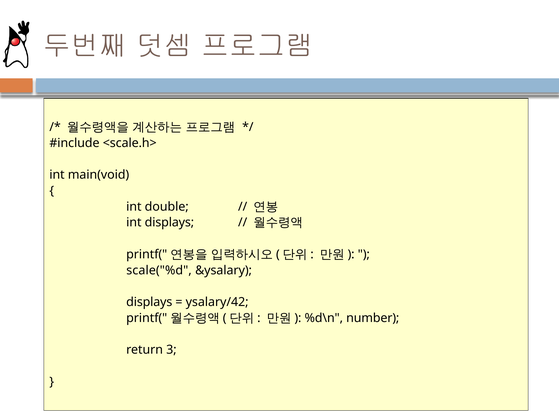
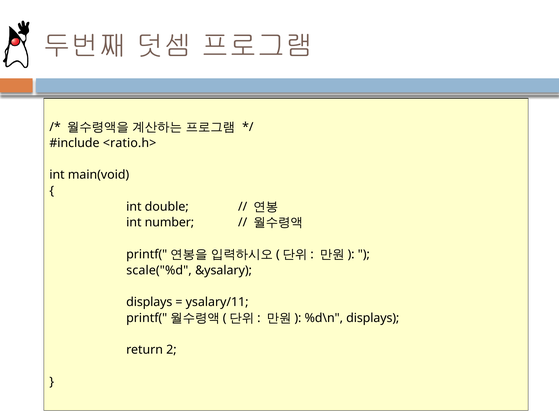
<scale.h>: <scale.h> -> <ratio.h> (130, 143)
int displays: displays -> number (169, 222)
ysalary/42: ysalary/42 -> ysalary/11 (217, 302)
%d\n number: number -> displays (373, 317)
3: 3 -> 2 (171, 349)
